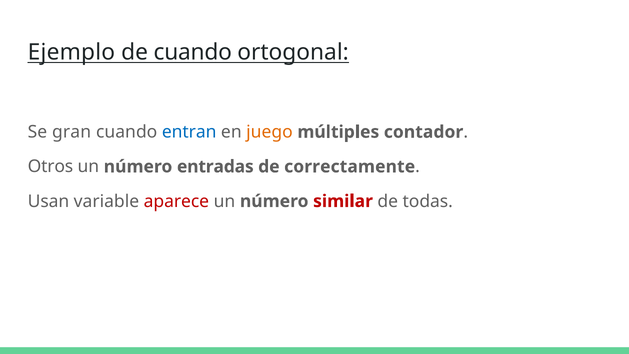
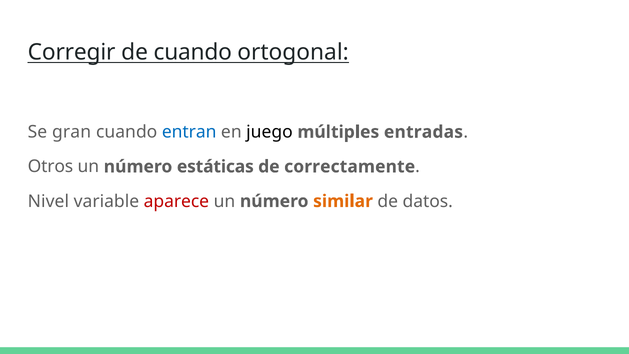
Ejemplo: Ejemplo -> Corregir (72, 52)
juego colour: orange -> black (269, 132)
contador: contador -> entradas (423, 132)
entradas: entradas -> estáticas (215, 167)
Usan: Usan -> Nivel (48, 201)
similar colour: red -> orange (343, 201)
todas: todas -> datos (428, 201)
